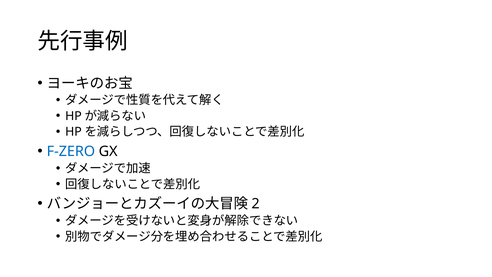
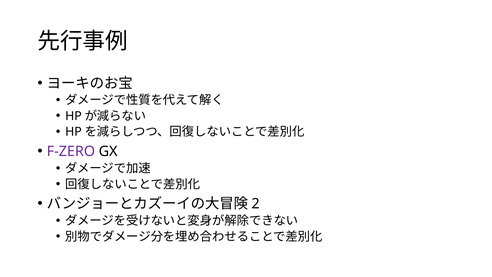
F-ZERO colour: blue -> purple (71, 151)
